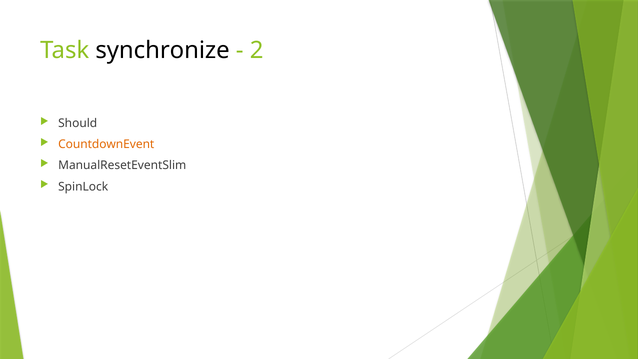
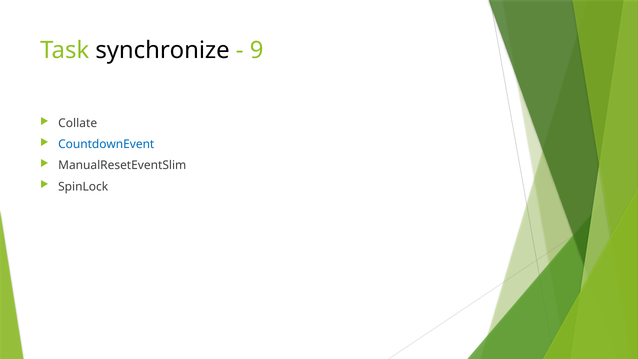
2: 2 -> 9 (257, 50)
Should: Should -> Collate (78, 123)
CountdownEvent colour: orange -> blue (106, 144)
